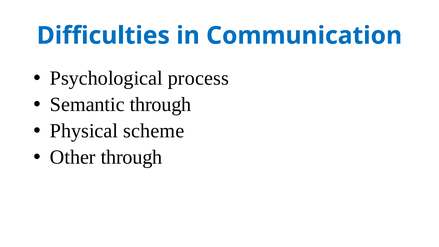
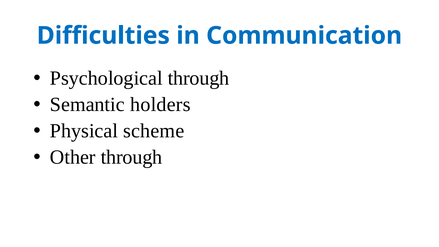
Psychological process: process -> through (199, 78)
Semantic through: through -> holders (160, 104)
